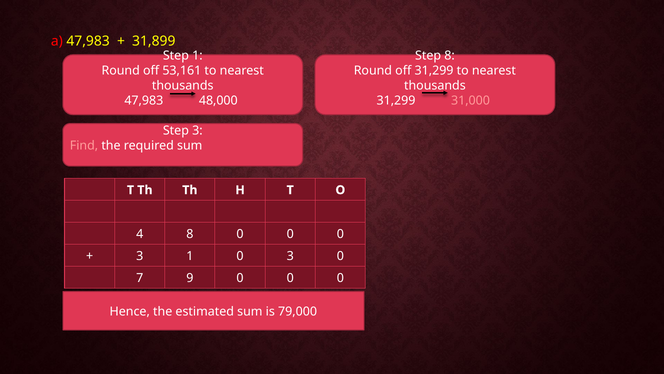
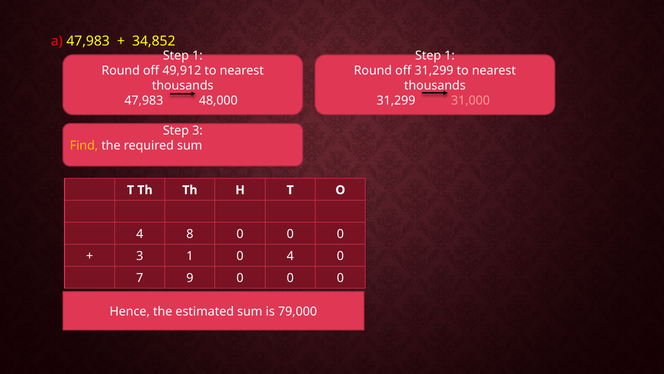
31,899: 31,899 -> 34,852 (154, 41)
8: 8 -> 1 (450, 56)
53,161: 53,161 -> 49,912 (182, 71)
Find colour: pink -> yellow (84, 145)
0 3: 3 -> 4 (290, 256)
